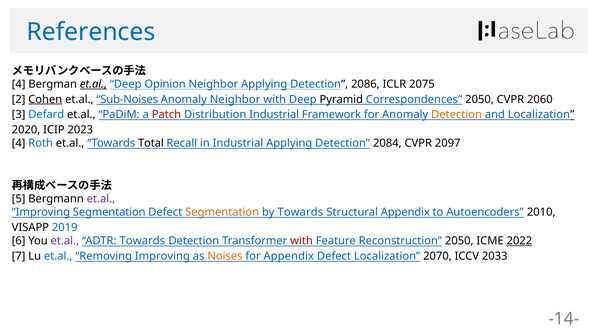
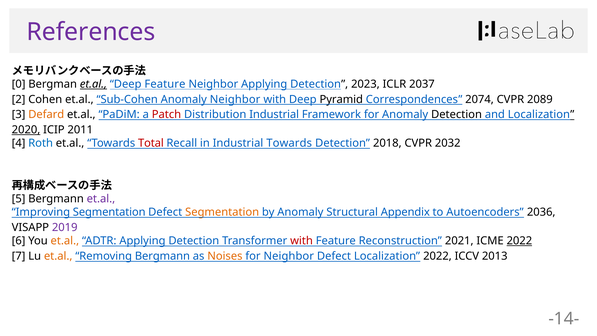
References colour: blue -> purple (91, 32)
4: 4 -> 0 (19, 84)
Deep Opinion: Opinion -> Feature (165, 84)
2086: 2086 -> 2023 (365, 84)
2075: 2075 -> 2037 (422, 84)
Cohen underline: present -> none (45, 99)
Sub-Noises: Sub-Noises -> Sub-Cohen (127, 99)
Correspondences 2050: 2050 -> 2074 (479, 99)
2060: 2060 -> 2089 (540, 99)
Defard colour: blue -> orange (46, 115)
Detection colour: orange -> black (457, 115)
2020 underline: none -> present (26, 130)
2023: 2023 -> 2011 (80, 130)
Total colour: black -> red (151, 143)
Industrial Applying: Applying -> Towards (289, 143)
2084: 2084 -> 2018 (387, 143)
2097: 2097 -> 2032 (448, 143)
by Towards: Towards -> Anomaly (300, 212)
2010: 2010 -> 2036 (541, 212)
2019 colour: blue -> purple (65, 227)
et.al colour: purple -> orange (65, 241)
ADTR Towards: Towards -> Applying (142, 241)
Reconstruction 2050: 2050 -> 2021 (459, 241)
et.al colour: blue -> orange (58, 256)
Removing Improving: Improving -> Bergmann (162, 256)
for Appendix: Appendix -> Neighbor (289, 256)
Localization 2070: 2070 -> 2022 (437, 256)
2033: 2033 -> 2013 (495, 256)
